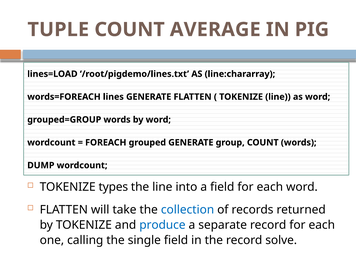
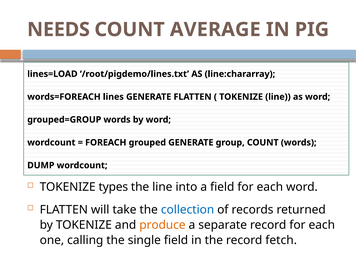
TUPLE: TUPLE -> NEEDS (58, 30)
produce colour: blue -> orange (162, 225)
solve: solve -> fetch (281, 240)
